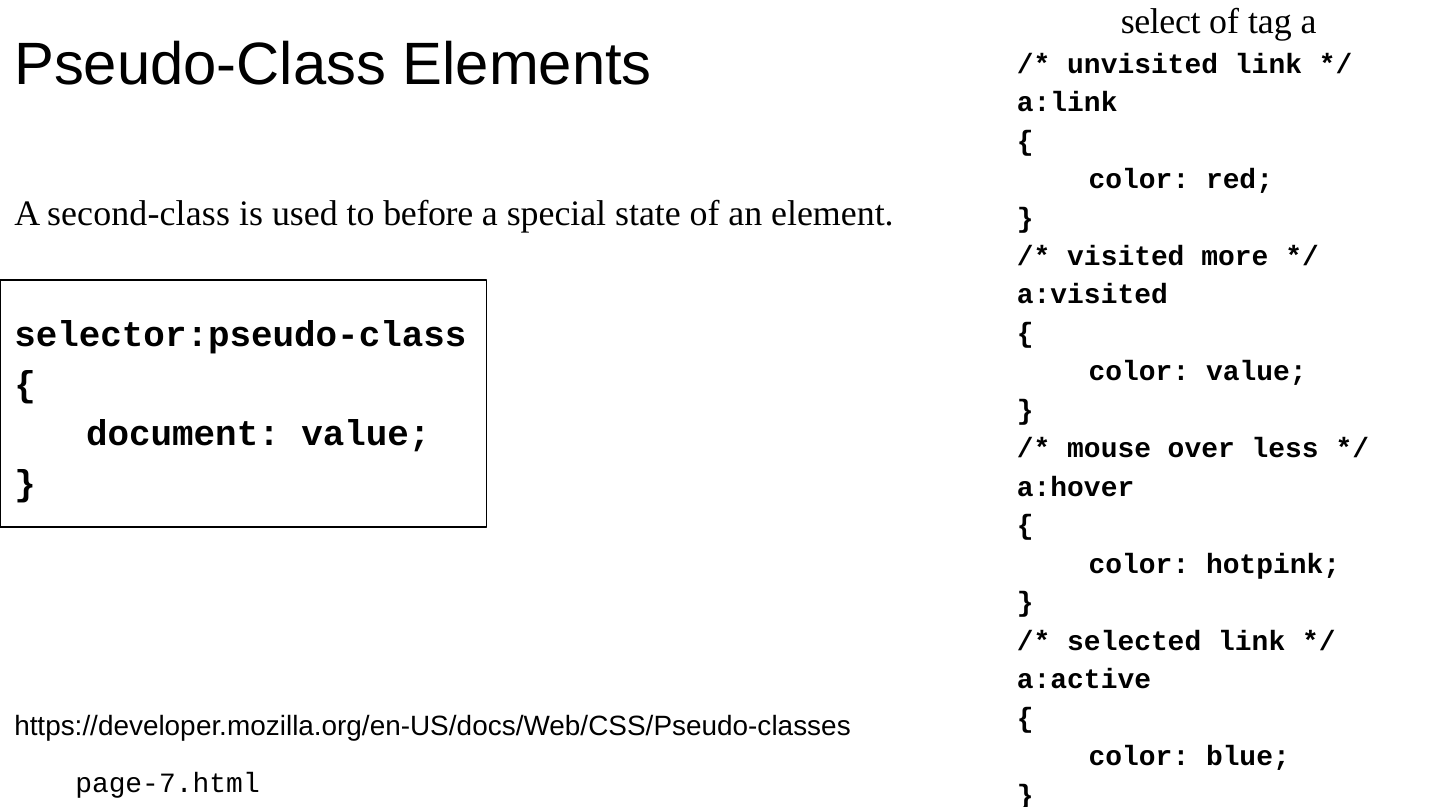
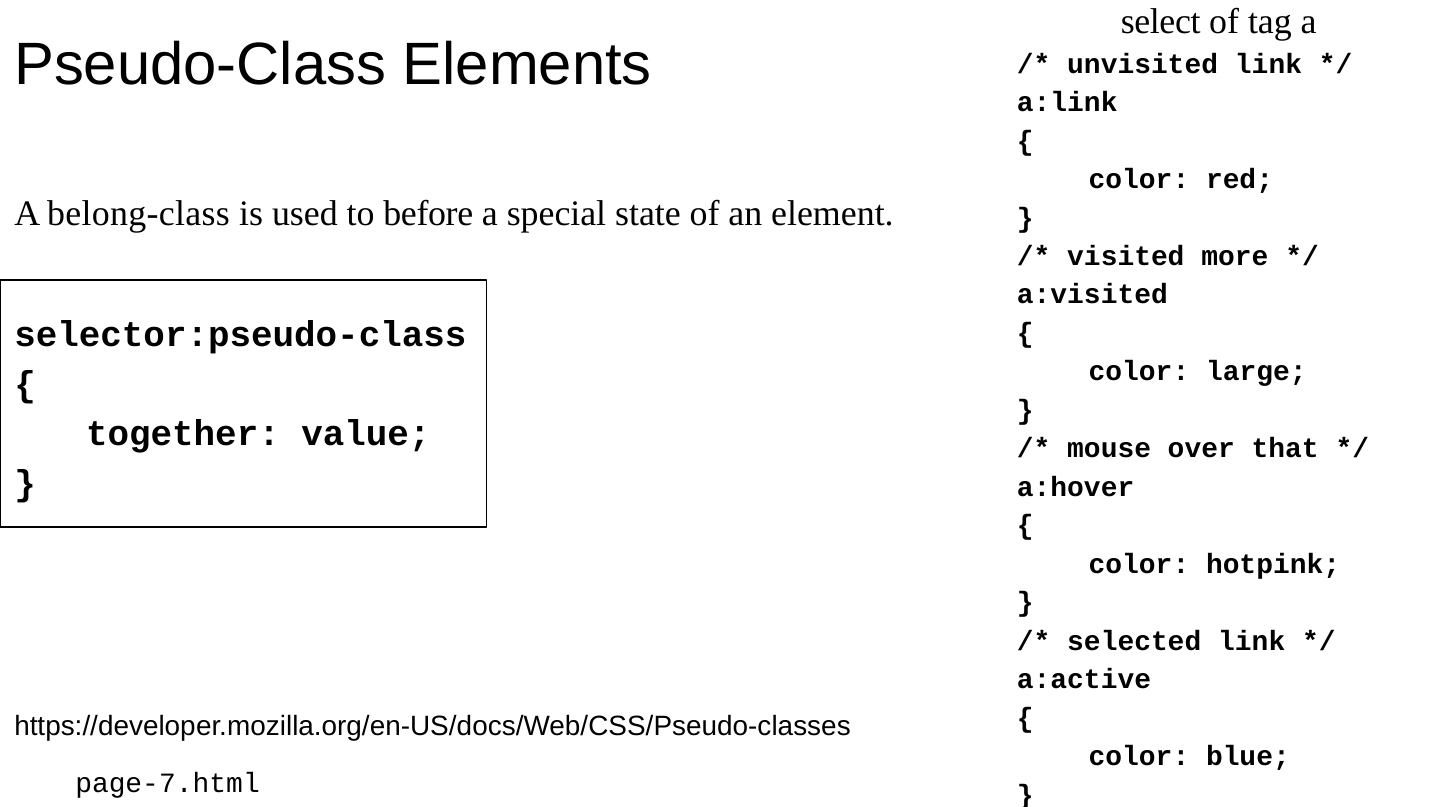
second-class: second-class -> belong-class (138, 214)
color value: value -> large (1256, 372)
document: document -> together (183, 434)
less: less -> that (1285, 449)
